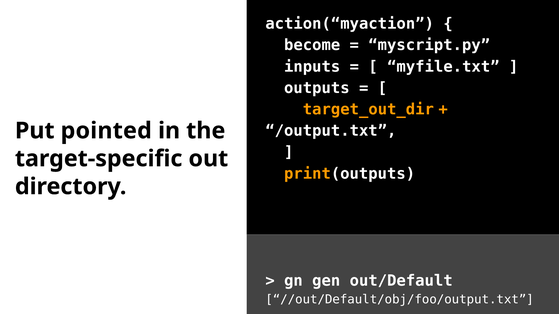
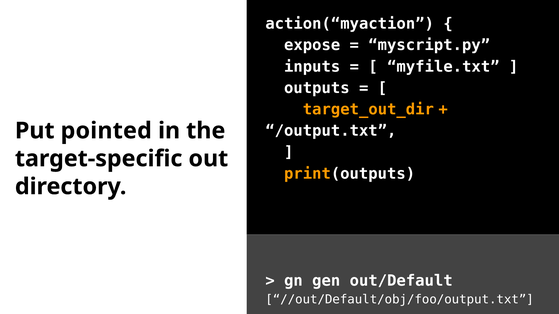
become: become -> expose (312, 45)
